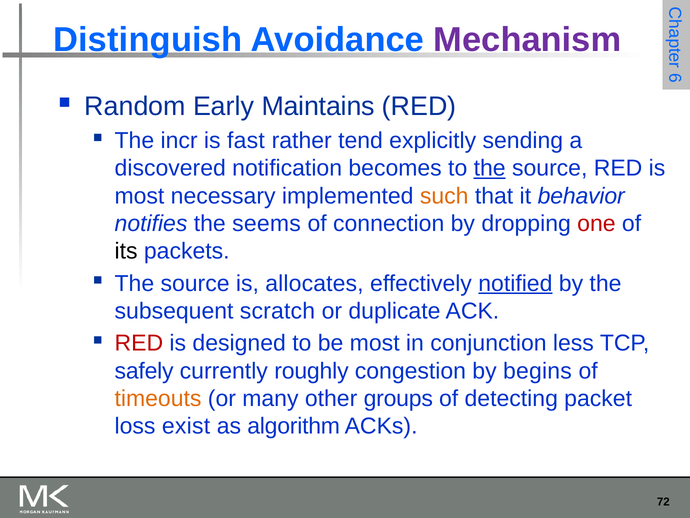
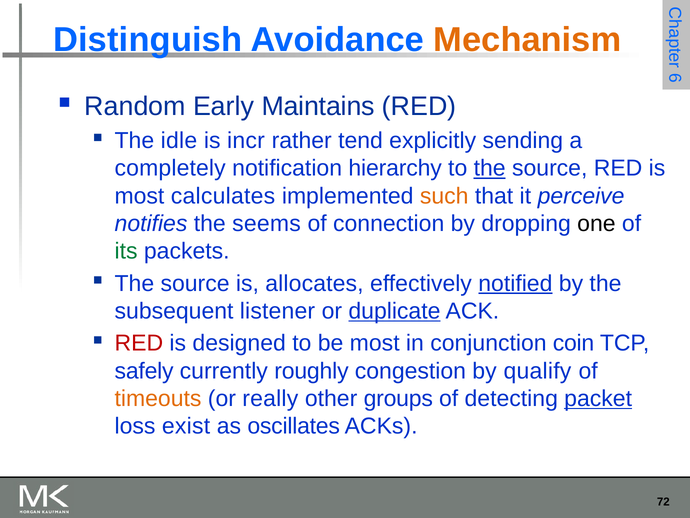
Mechanism colour: purple -> orange (527, 40)
incr: incr -> idle (179, 141)
fast: fast -> incr (246, 141)
discovered: discovered -> completely (170, 168)
becomes: becomes -> hierarchy (395, 168)
necessary: necessary -> calculates (223, 196)
behavior: behavior -> perceive (581, 196)
one colour: red -> black (596, 223)
its colour: black -> green (126, 251)
scratch: scratch -> listener (277, 311)
duplicate underline: none -> present (394, 311)
less: less -> coin (574, 343)
begins: begins -> qualify (537, 371)
many: many -> really (270, 398)
packet underline: none -> present (598, 398)
algorithm: algorithm -> oscillates (294, 426)
